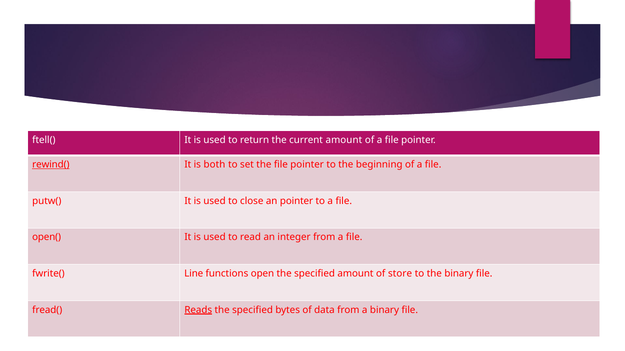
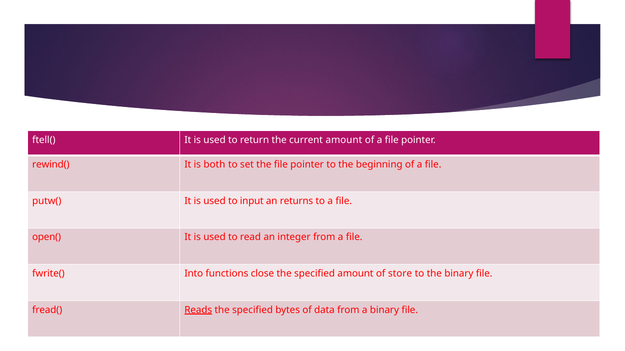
rewind( underline: present -> none (51, 165)
close: close -> input (252, 201)
an pointer: pointer -> returns (297, 201)
Line: Line -> Into (194, 274)
open: open -> close (262, 274)
